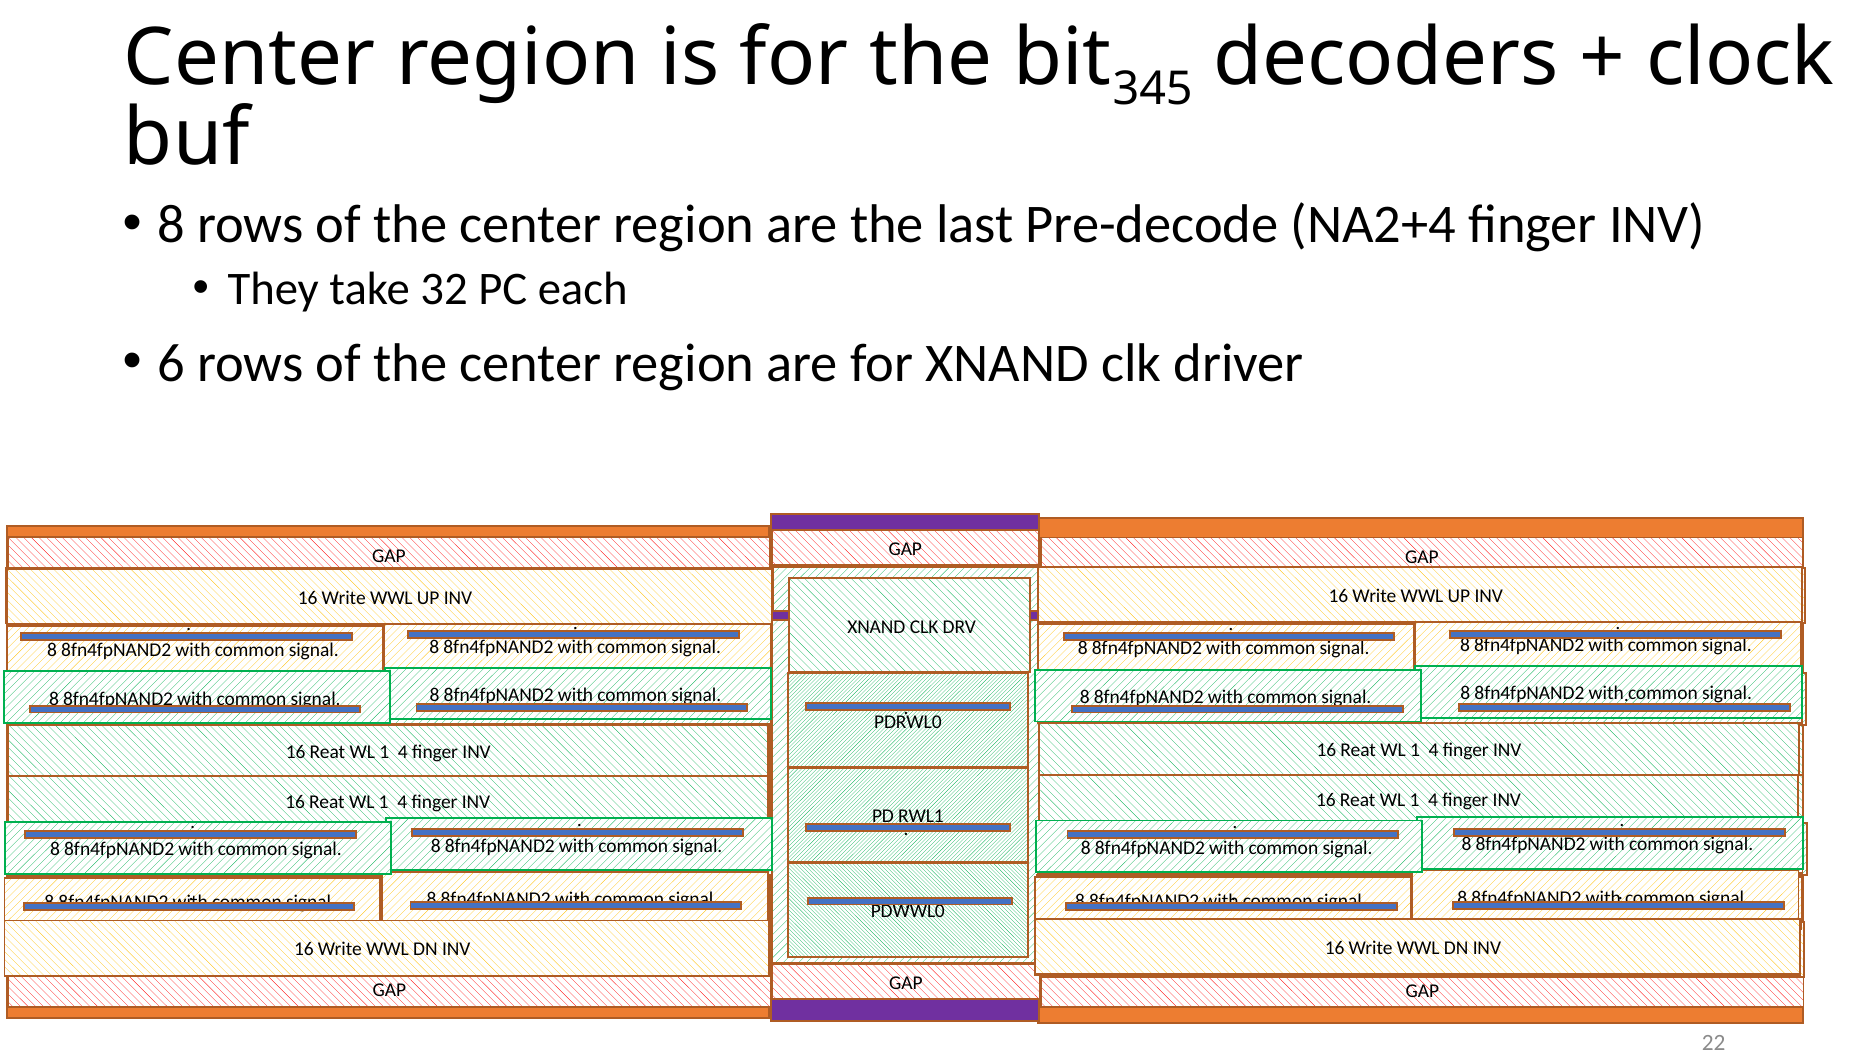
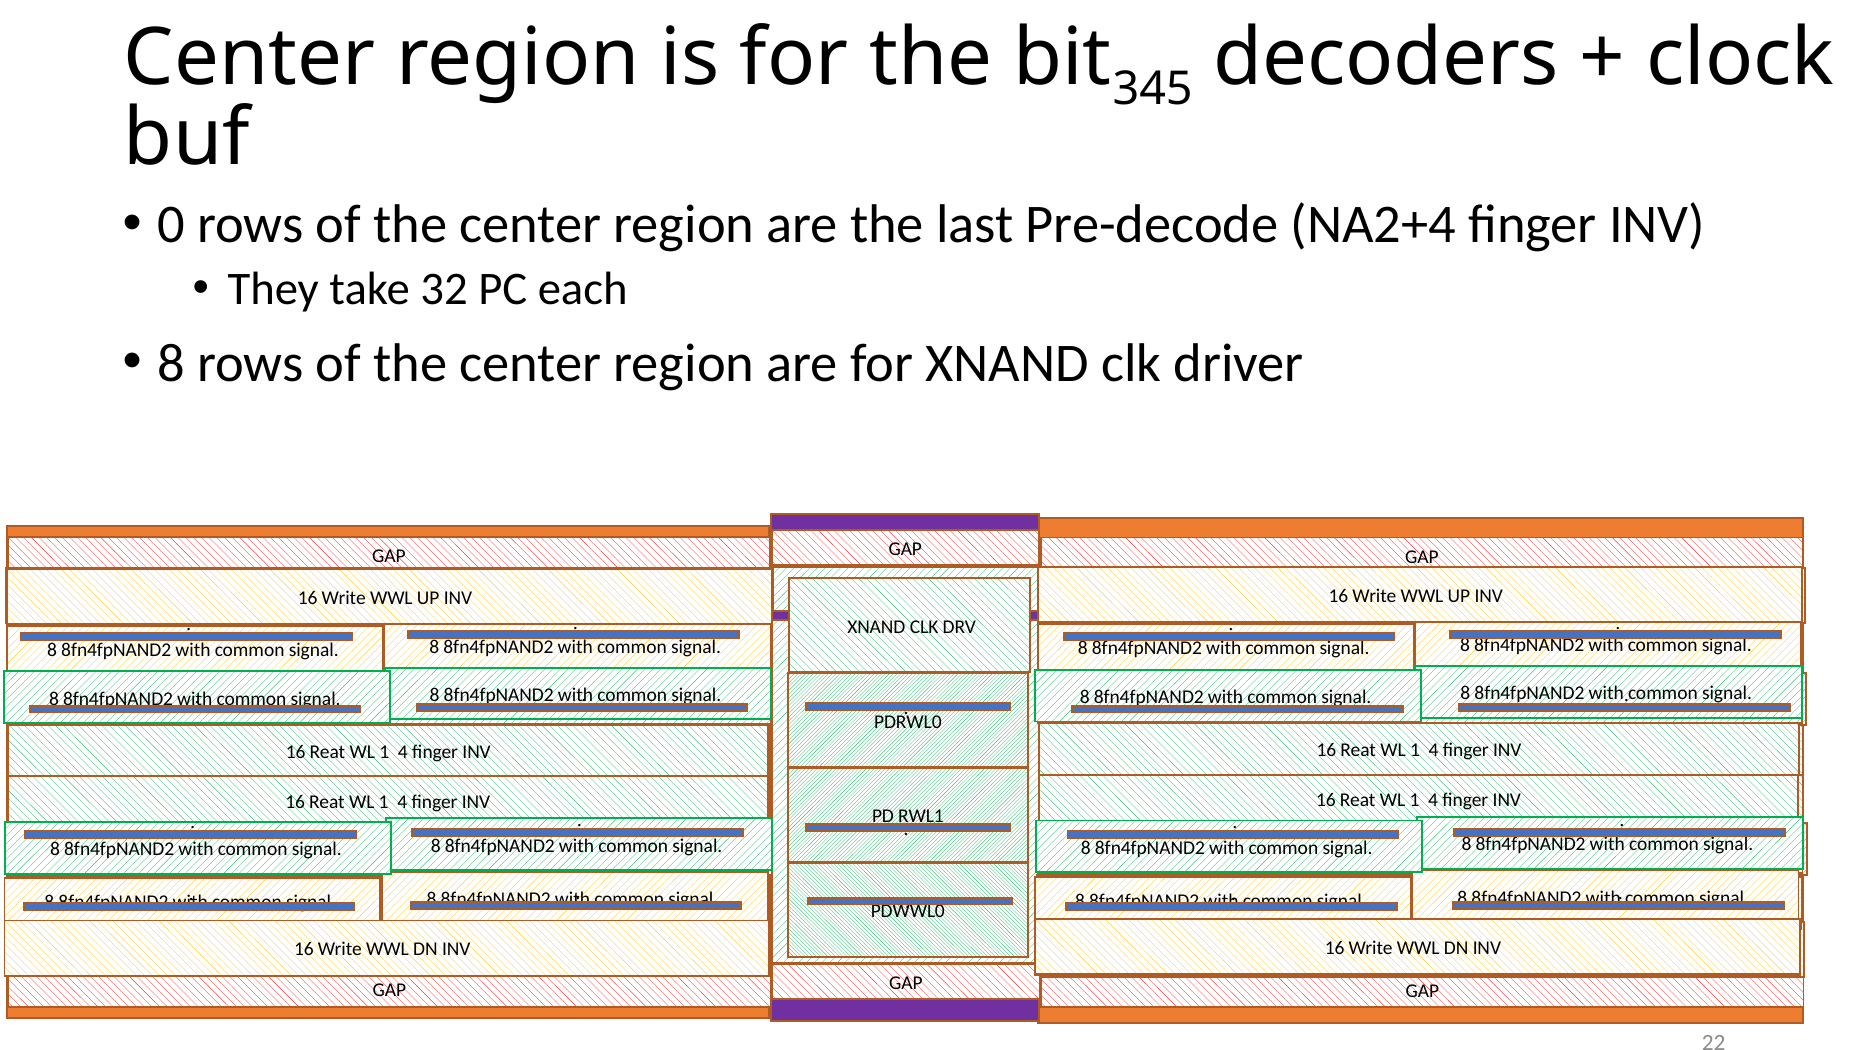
8: 8 -> 0 (171, 225)
6: 6 -> 8 (171, 363)
